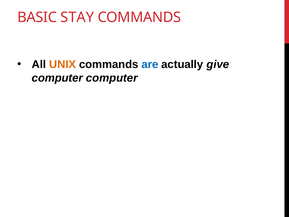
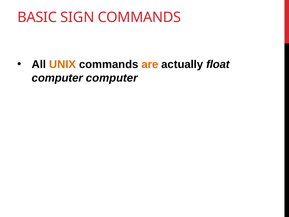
STAY: STAY -> SIGN (77, 17)
are colour: blue -> orange (150, 64)
give: give -> float (218, 64)
